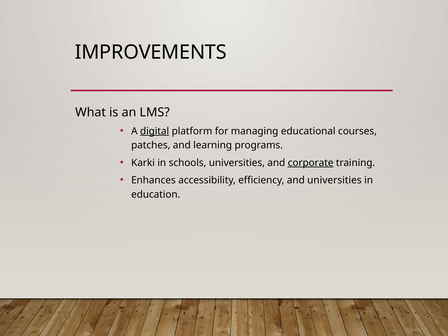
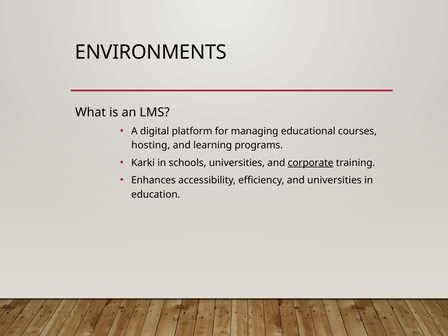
IMPROVEMENTS: IMPROVEMENTS -> ENVIRONMENTS (151, 52)
digital underline: present -> none (155, 131)
patches: patches -> hosting (151, 145)
